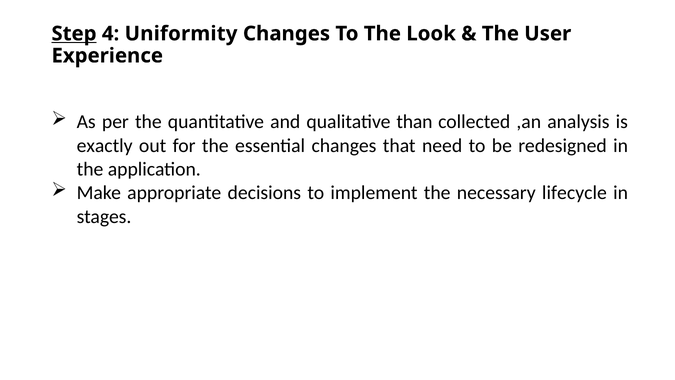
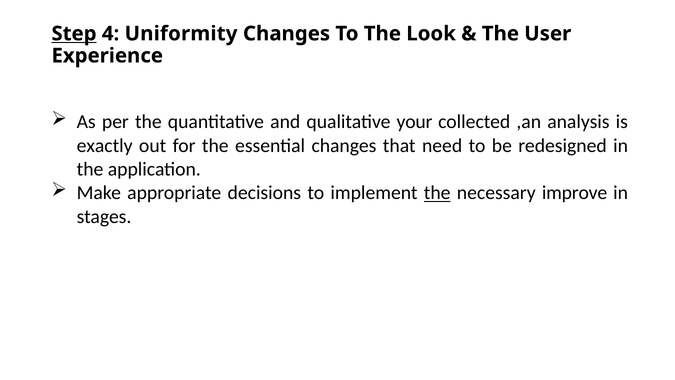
than: than -> your (415, 122)
the underline: none -> present (437, 193)
lifecycle: lifecycle -> improve (575, 193)
